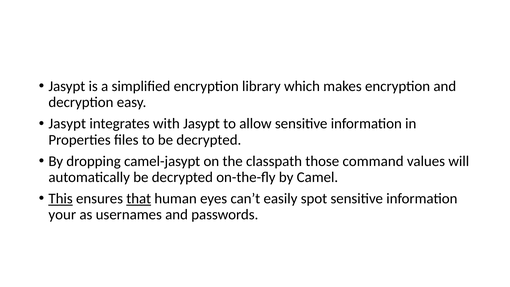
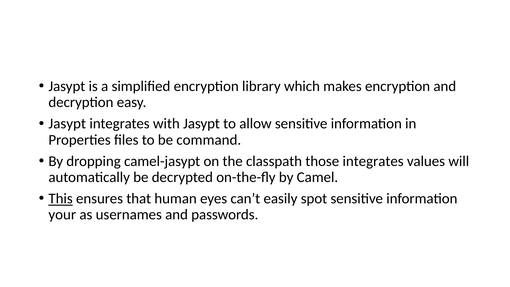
to be decrypted: decrypted -> command (209, 140)
those command: command -> integrates (373, 161)
that underline: present -> none (139, 199)
